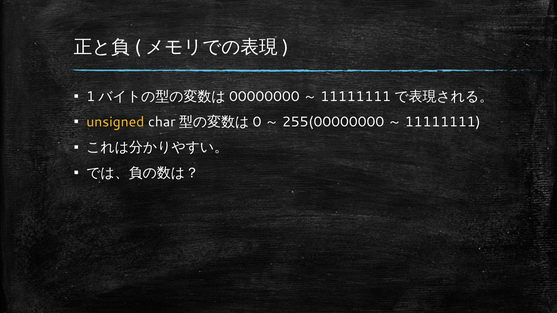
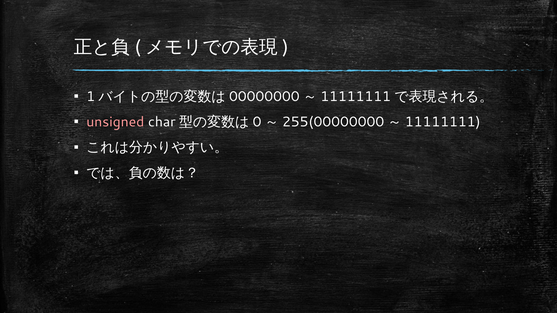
unsigned colour: yellow -> pink (115, 122)
